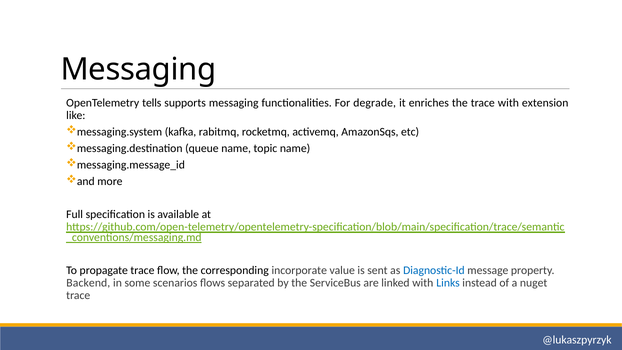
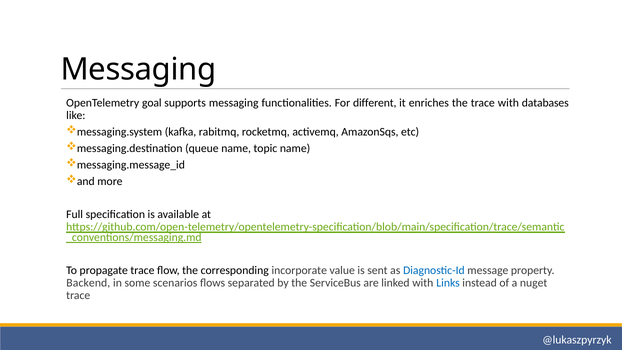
tells: tells -> goal (152, 103)
degrade: degrade -> different (375, 103)
extension: extension -> databases (545, 103)
